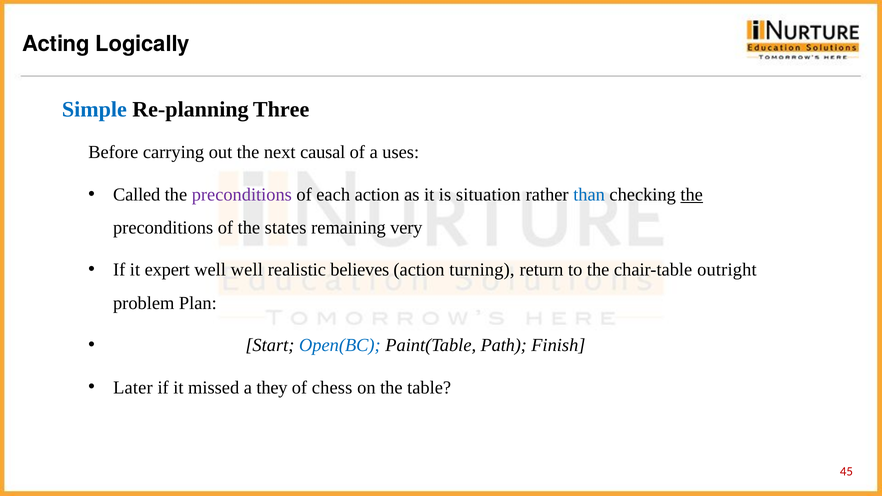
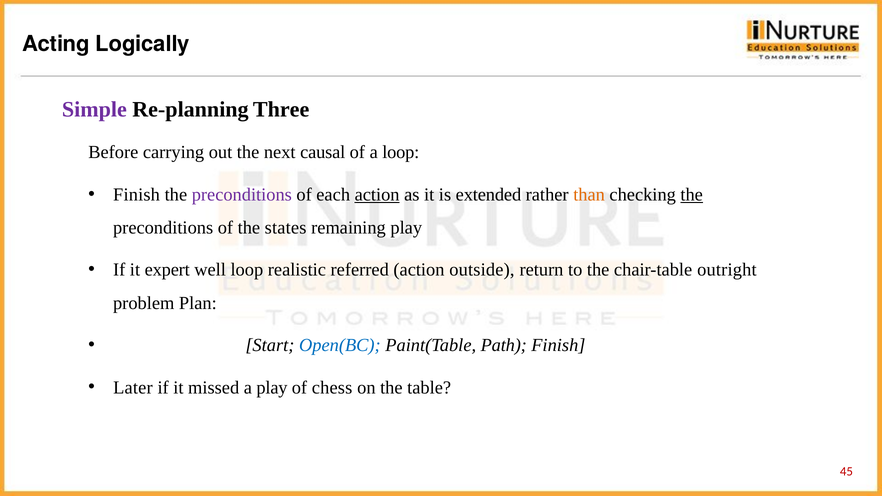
Simple colour: blue -> purple (94, 110)
a uses: uses -> loop (401, 152)
Called: Called -> Finish (137, 195)
action underline: none -> present (377, 195)
situation: situation -> extended (488, 195)
than colour: blue -> orange (589, 195)
remaining very: very -> play (406, 228)
well well: well -> loop (247, 270)
believes: believes -> referred (360, 270)
turning: turning -> outside (482, 270)
a they: they -> play (272, 388)
